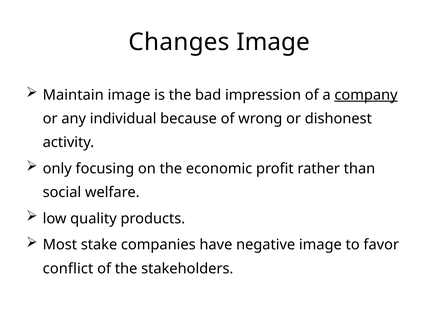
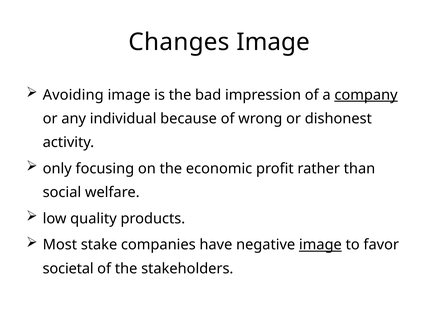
Maintain: Maintain -> Avoiding (73, 95)
image underline: none -> present (320, 244)
conflict: conflict -> societal (68, 268)
